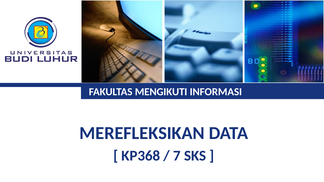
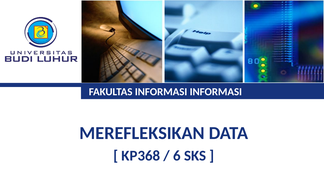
FAKULTAS MENGIKUTI: MENGIKUTI -> INFORMASI (161, 92)
7: 7 -> 6 (177, 156)
